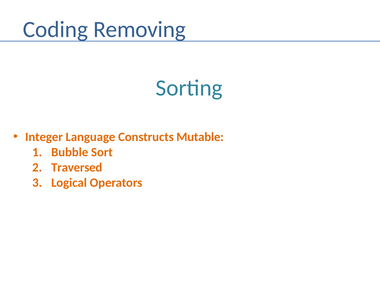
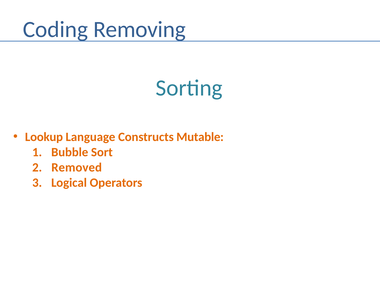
Integer: Integer -> Lookup (44, 137)
Traversed: Traversed -> Removed (77, 167)
